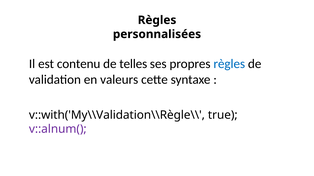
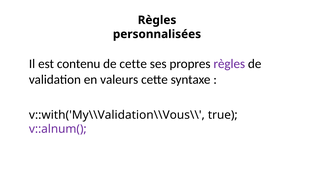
de telles: telles -> cette (133, 64)
règles colour: blue -> purple (229, 64)
v::with('My\\Validation\\Règle\\: v::with('My\\Validation\\Règle\\ -> v::with('My\\Validation\\Vous\\ (117, 115)
